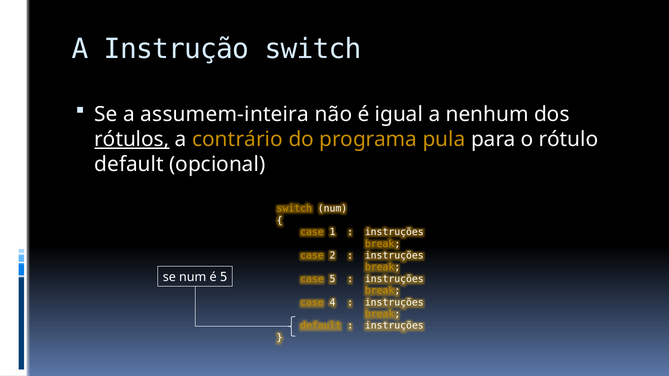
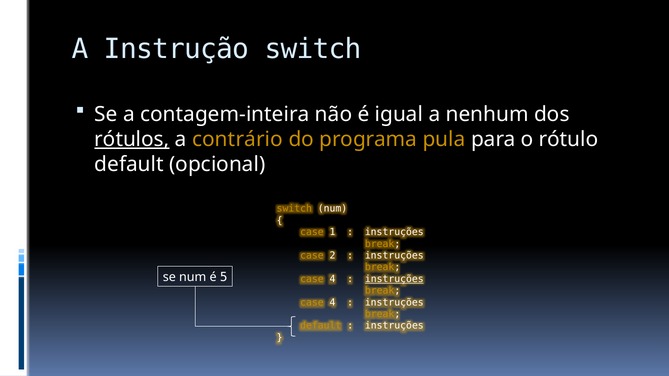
assumem-inteira: assumem-inteira -> contagem-inteira (225, 114)
5: 5 -> 4 (332, 279)
instruções underline: none -> present (394, 279)
